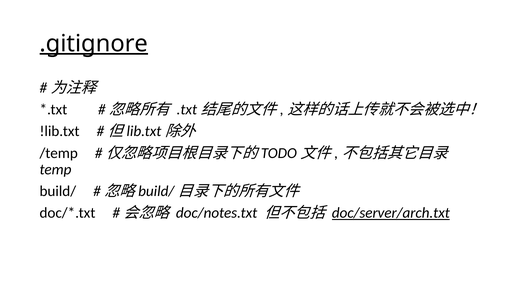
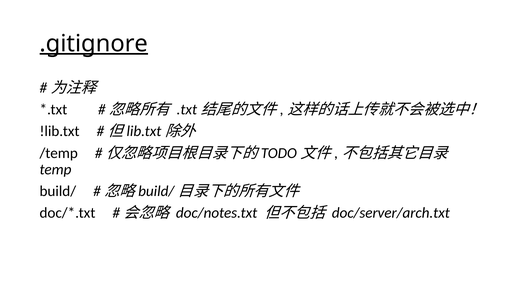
doc/server/arch.txt underline: present -> none (391, 213)
